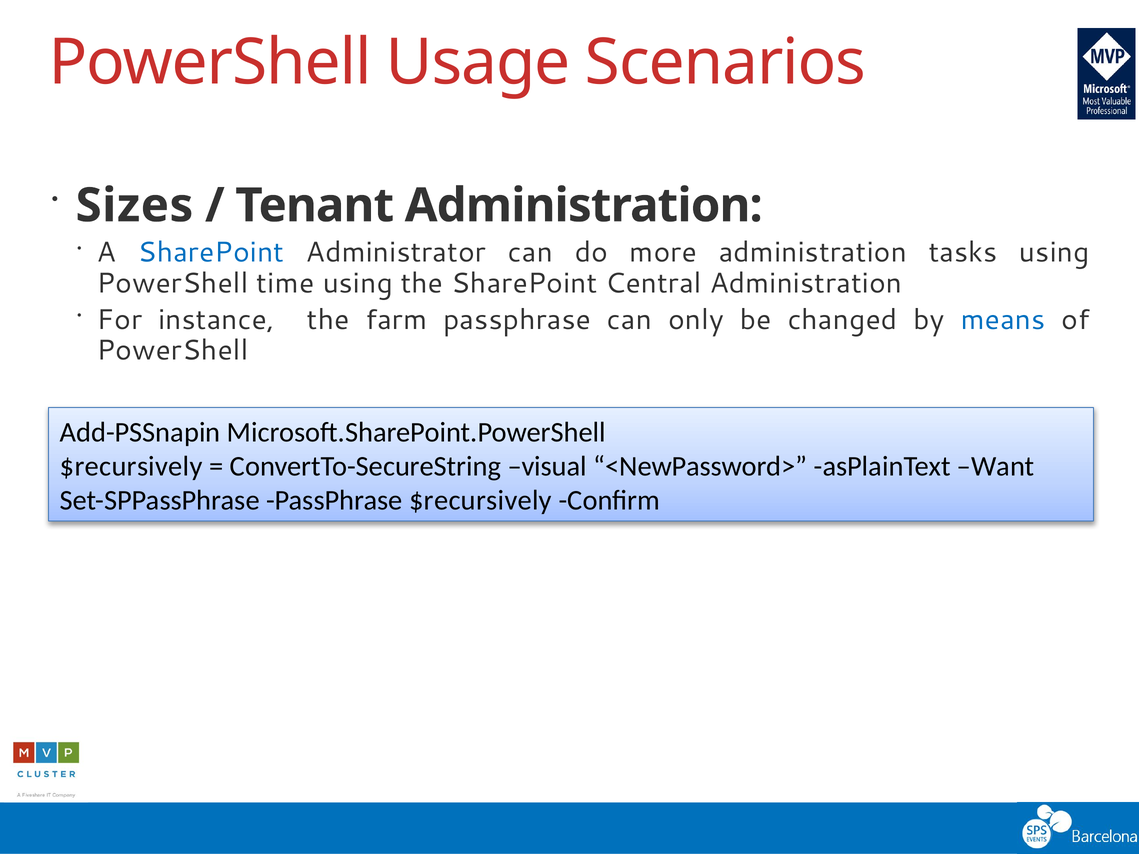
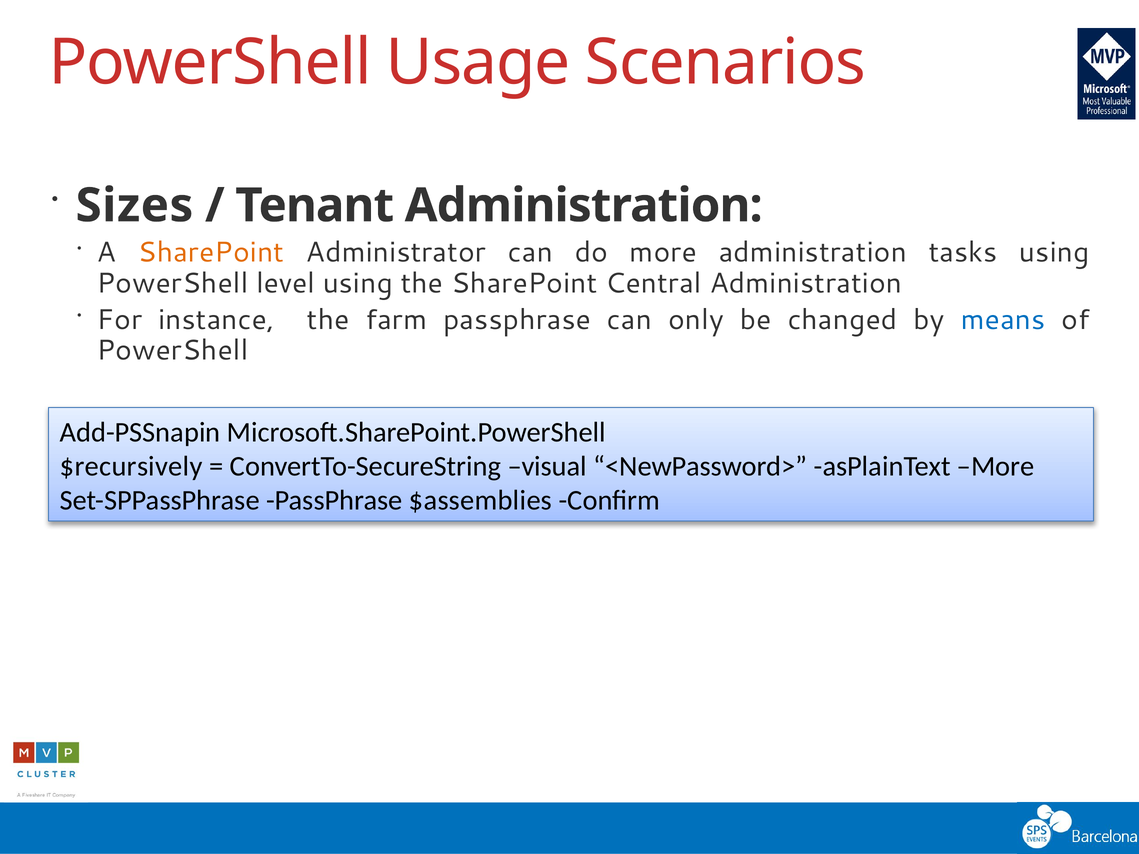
SharePoint colour: blue -> orange (211, 253)
time: time -> level (286, 283)
asPlainText Want: Want -> More (996, 466)
PassPhrase $recursively: $recursively -> $assemblies (481, 501)
